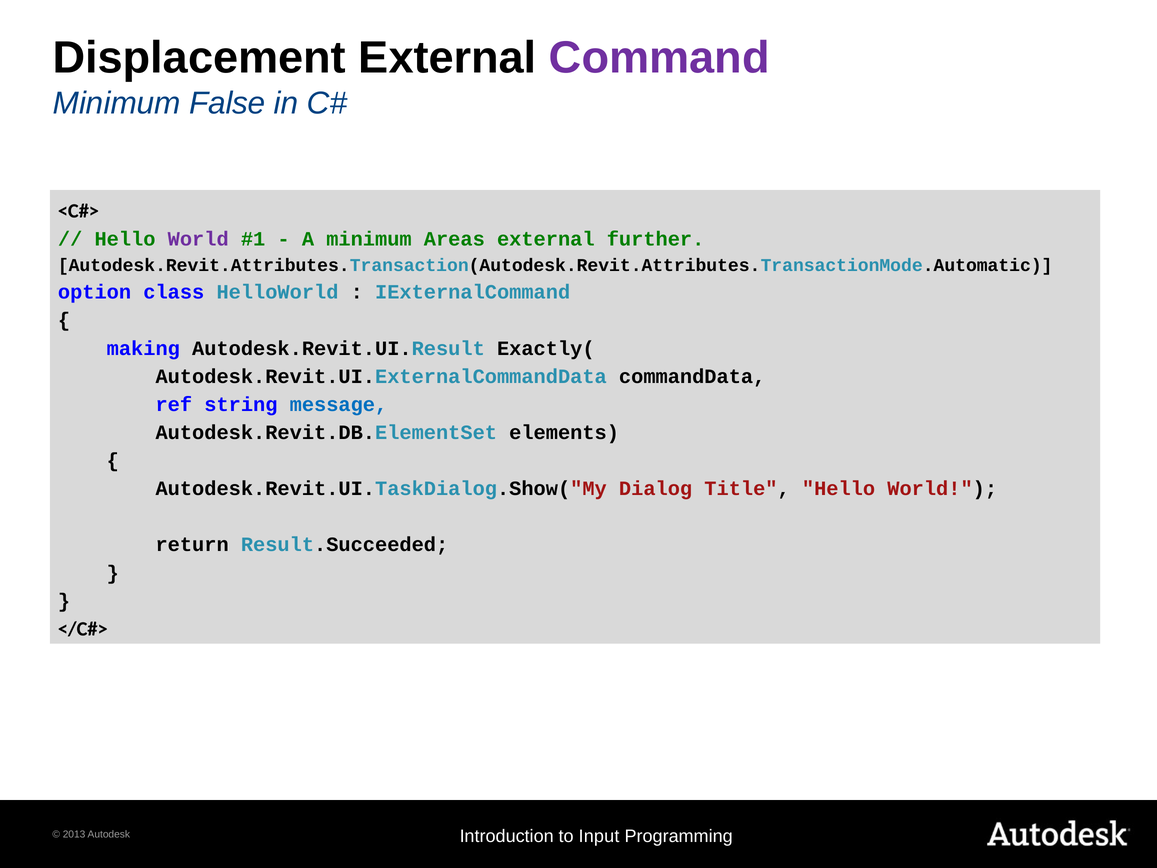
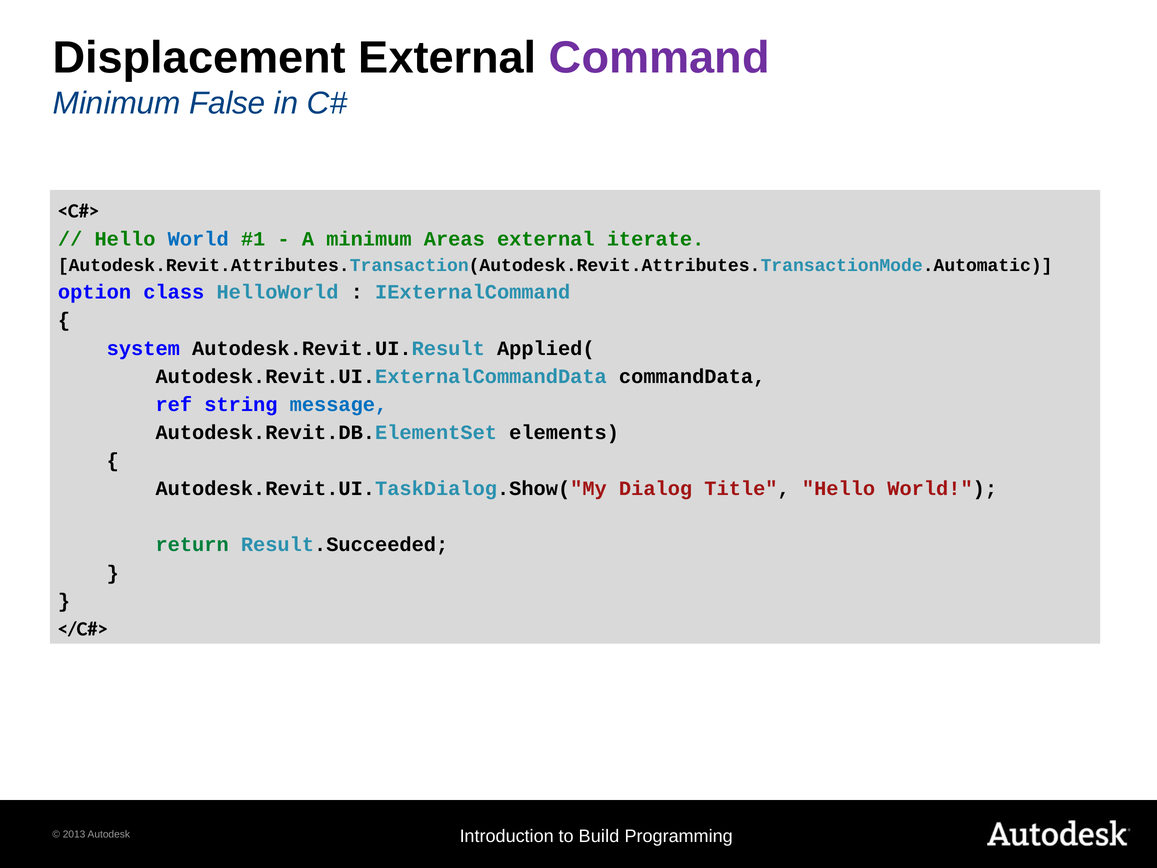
World colour: purple -> blue (198, 239)
further: further -> iterate (656, 239)
making: making -> system (143, 348)
Exactly(: Exactly( -> Applied( (546, 348)
return colour: black -> green (192, 544)
Input: Input -> Build (599, 836)
